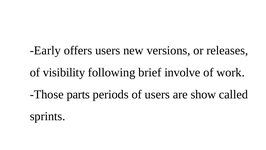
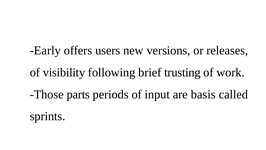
involve: involve -> trusting (182, 72)
of users: users -> input (157, 94)
show: show -> basis (203, 94)
